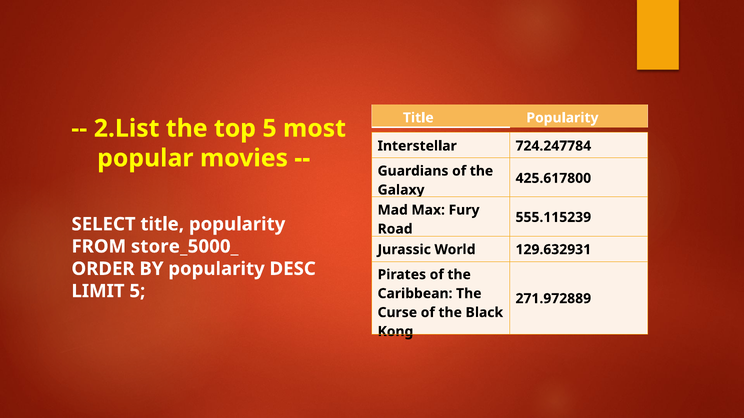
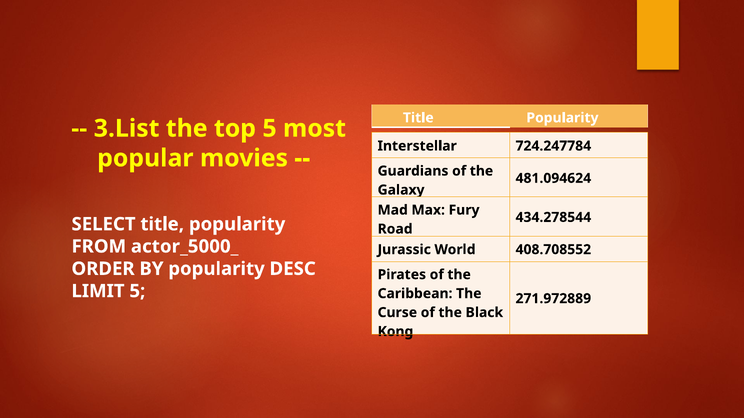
2.List: 2.List -> 3.List (127, 129)
425.617800: 425.617800 -> 481.094624 (553, 178)
555.115239: 555.115239 -> 434.278544 (553, 218)
store_5000_: store_5000_ -> actor_5000_ (185, 247)
129.632931: 129.632931 -> 408.708552 (553, 250)
